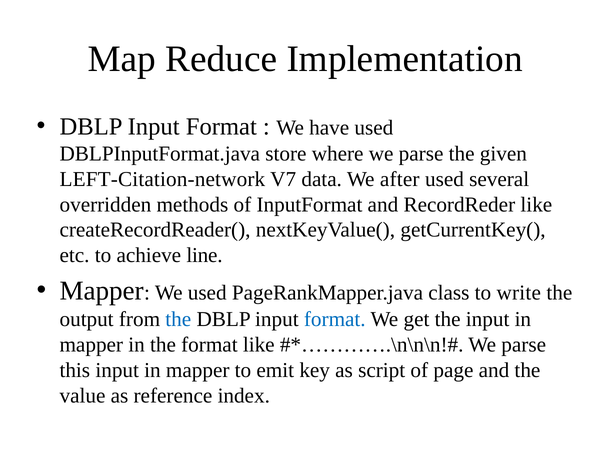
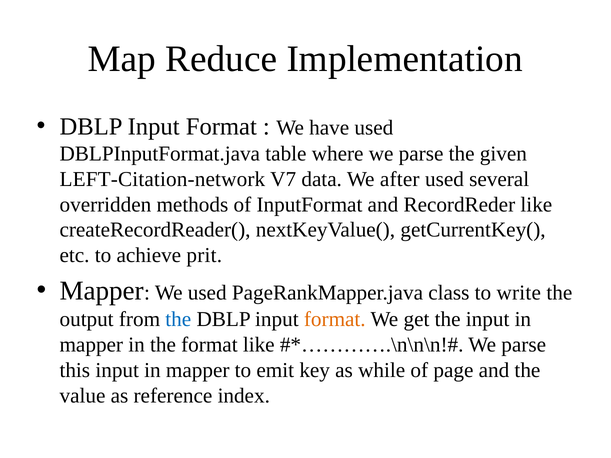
store: store -> table (286, 154)
line: line -> prit (204, 256)
format colour: blue -> orange (335, 320)
script: script -> while (382, 370)
